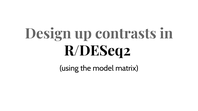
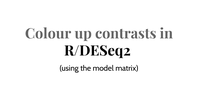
Design: Design -> Colour (48, 34)
